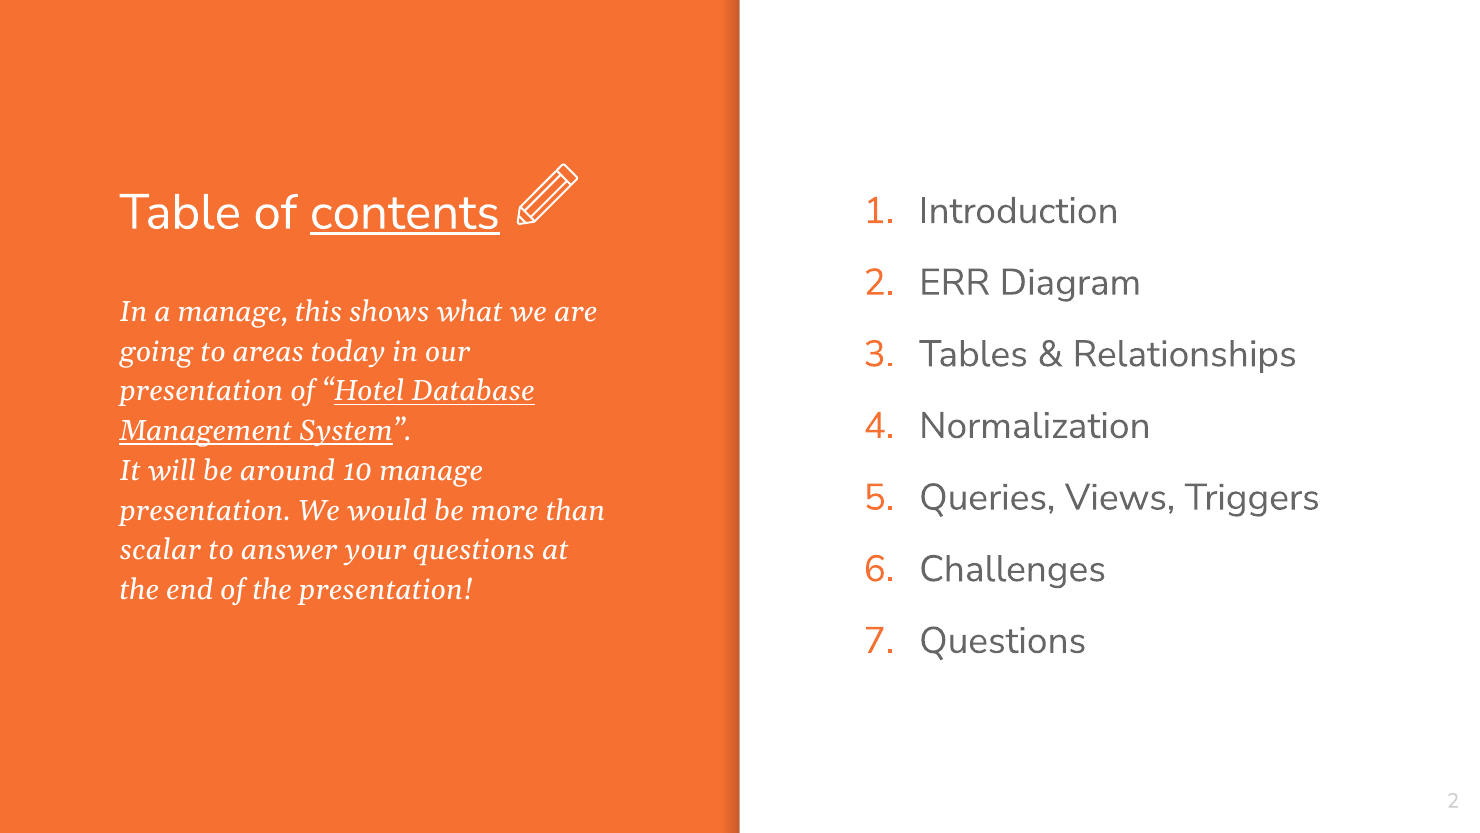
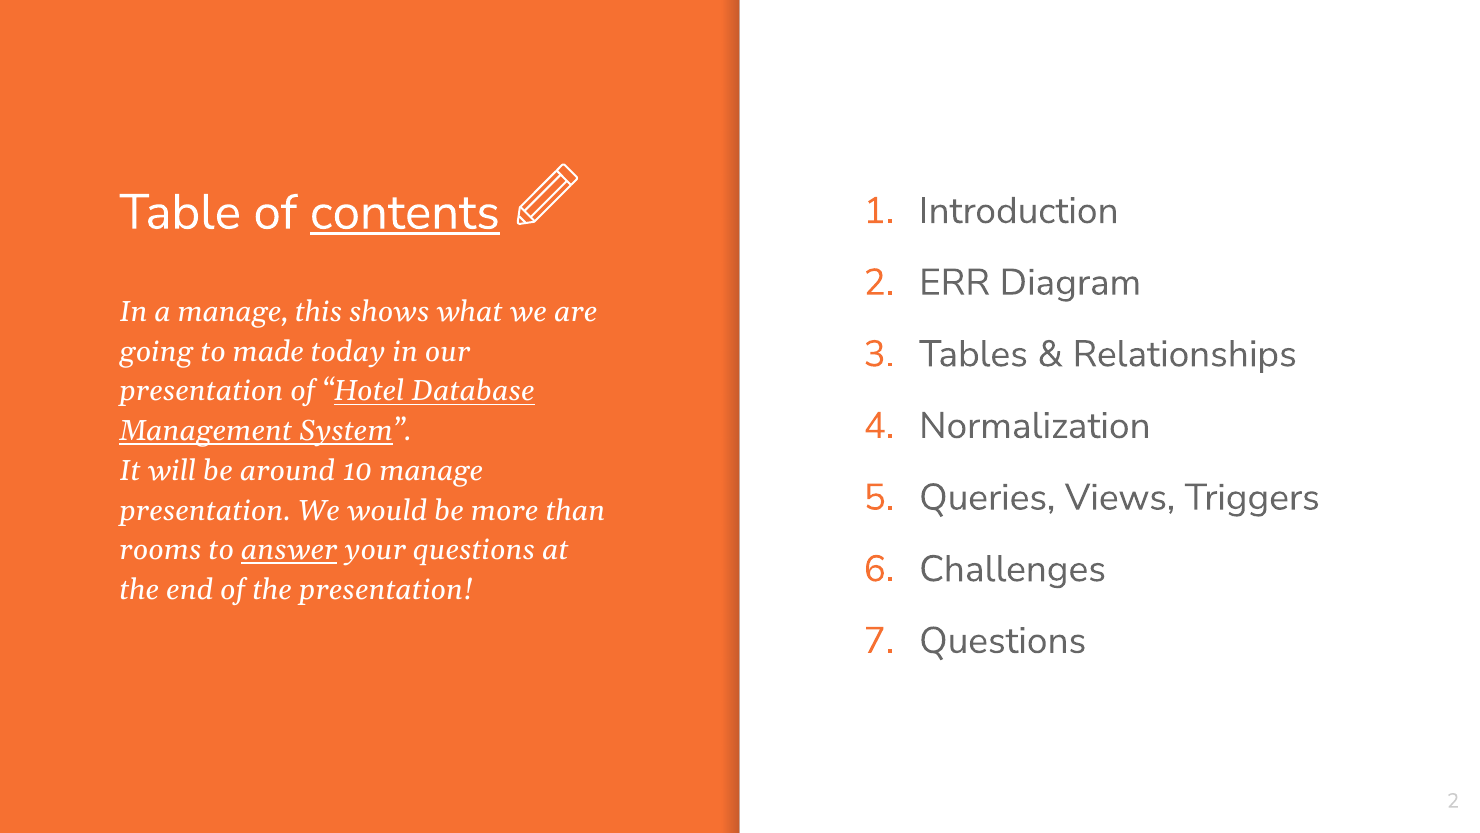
areas: areas -> made (268, 352)
scalar: scalar -> rooms (160, 550)
answer underline: none -> present (289, 550)
